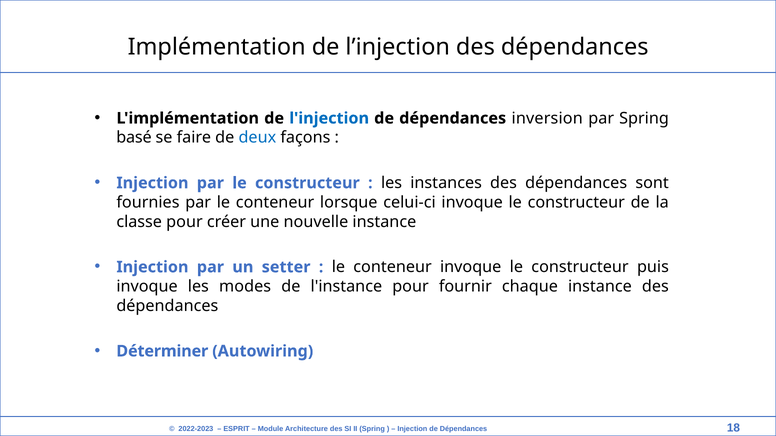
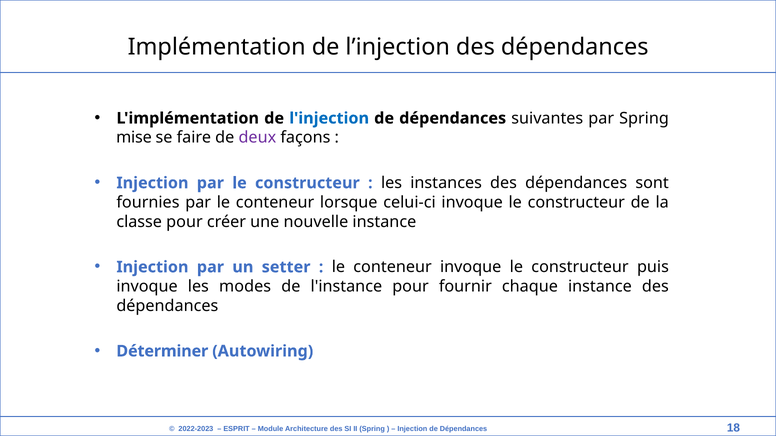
inversion: inversion -> suivantes (547, 118)
basé: basé -> mise (134, 138)
deux colour: blue -> purple (257, 138)
